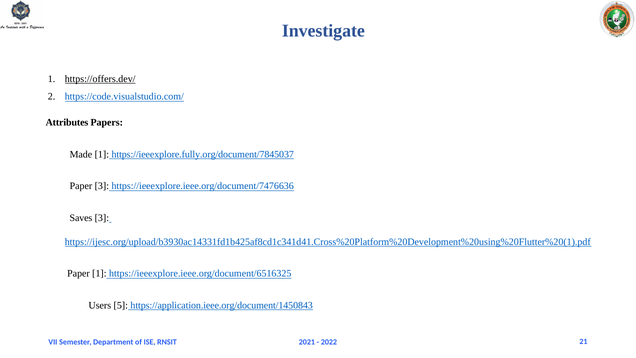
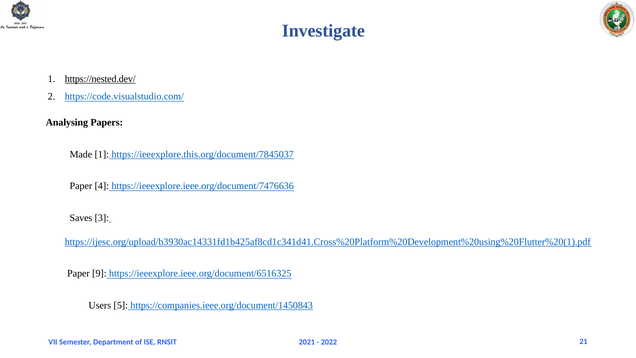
https://offers.dev/: https://offers.dev/ -> https://nested.dev/ (100, 79)
Attributes: Attributes -> Analysing (67, 122)
https://ieeexplore.fully.org/document/7845037: https://ieeexplore.fully.org/document/7845037 -> https://ieeexplore.this.org/document/7845037 (203, 154)
Paper 3: 3 -> 4 (102, 186)
Paper 1: 1 -> 9 (99, 273)
https://application.ieee.org/document/1450843: https://application.ieee.org/document/1450843 -> https://companies.ieee.org/document/1450843 (222, 305)
